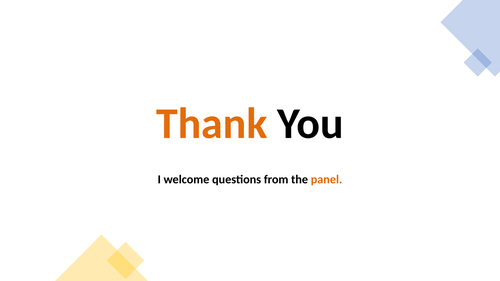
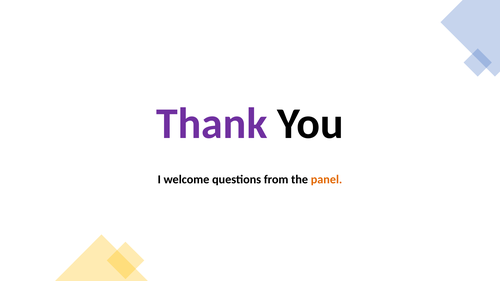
Thank colour: orange -> purple (212, 124)
